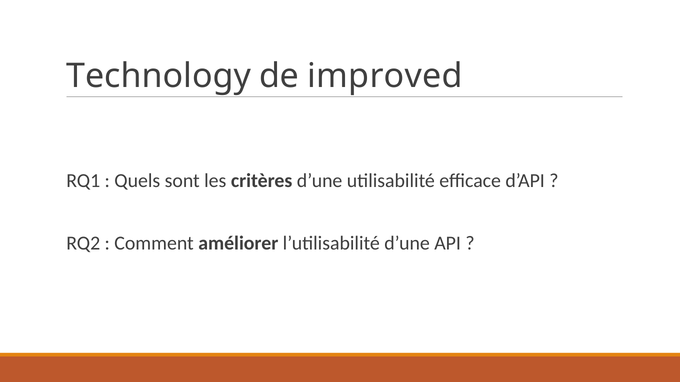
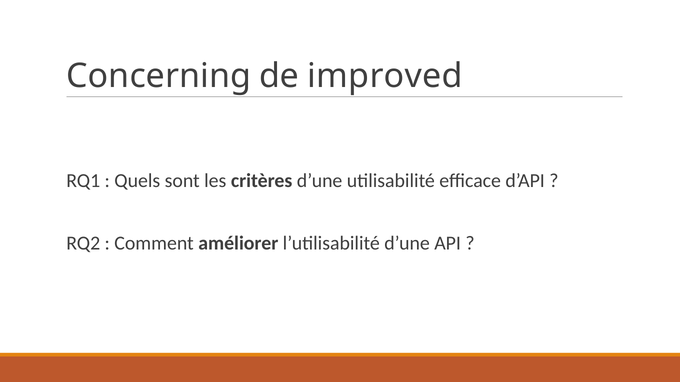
Technology: Technology -> Concerning (159, 76)
